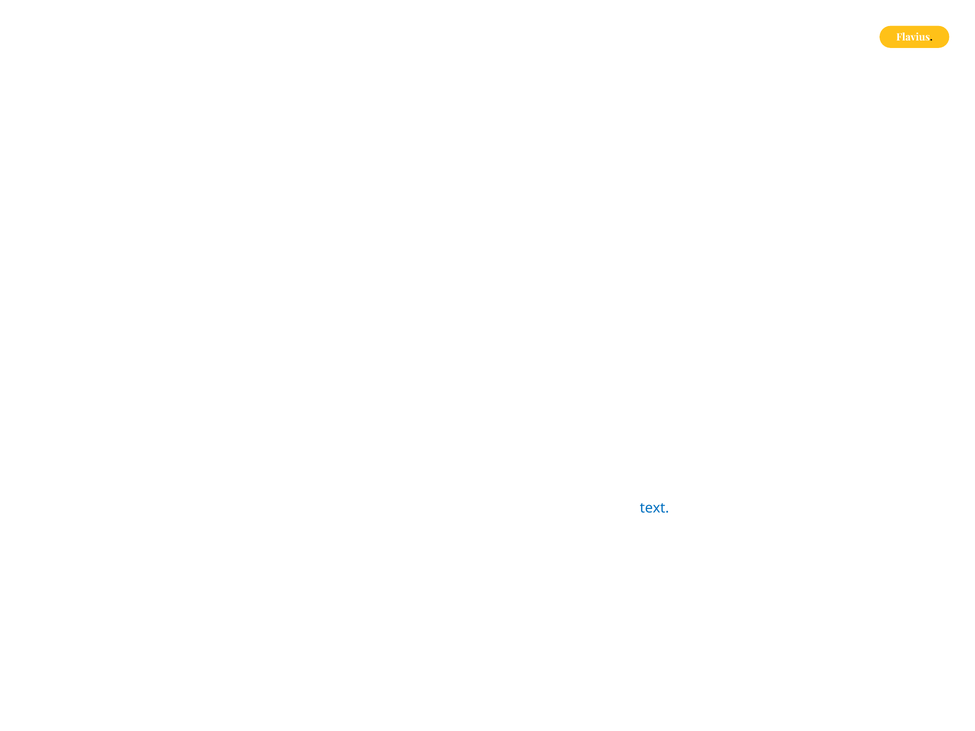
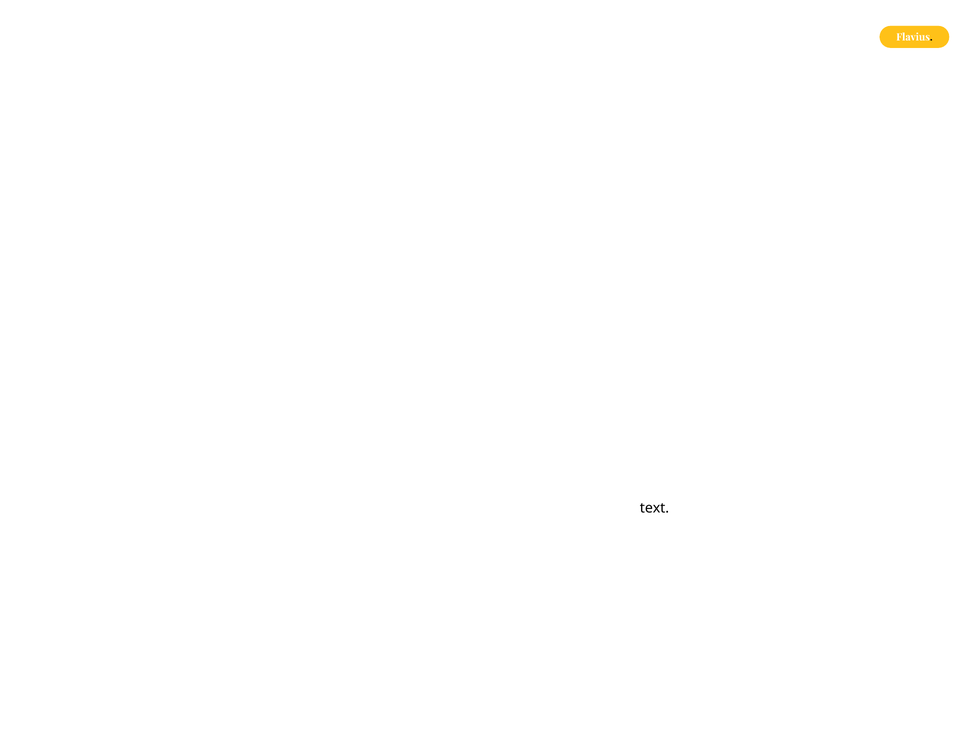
text colour: blue -> black (654, 508)
